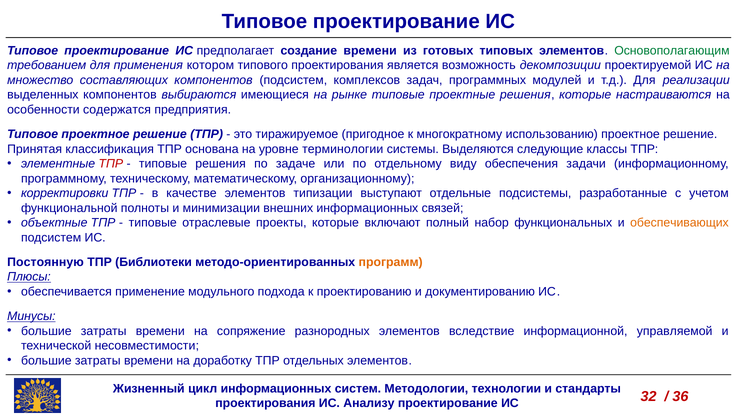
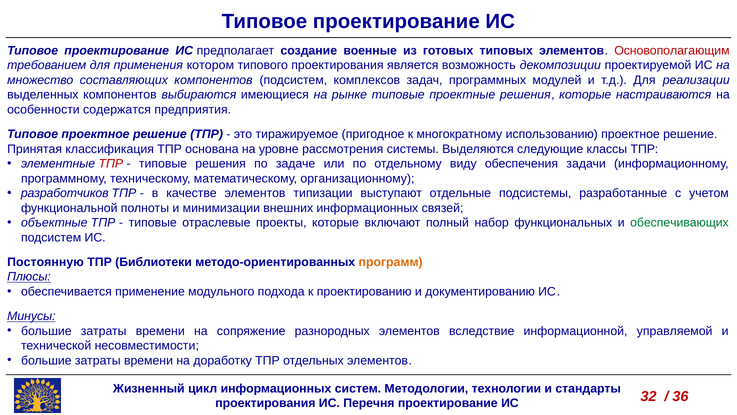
создание времени: времени -> военные (370, 51)
Основополагающим colour: green -> red (672, 51)
терминологии: терминологии -> рассмотрения (343, 149)
корректировки: корректировки -> разработчиков (65, 193)
обеспечивающих colour: orange -> green (679, 223)
Анализу: Анализу -> Перечня (369, 403)
